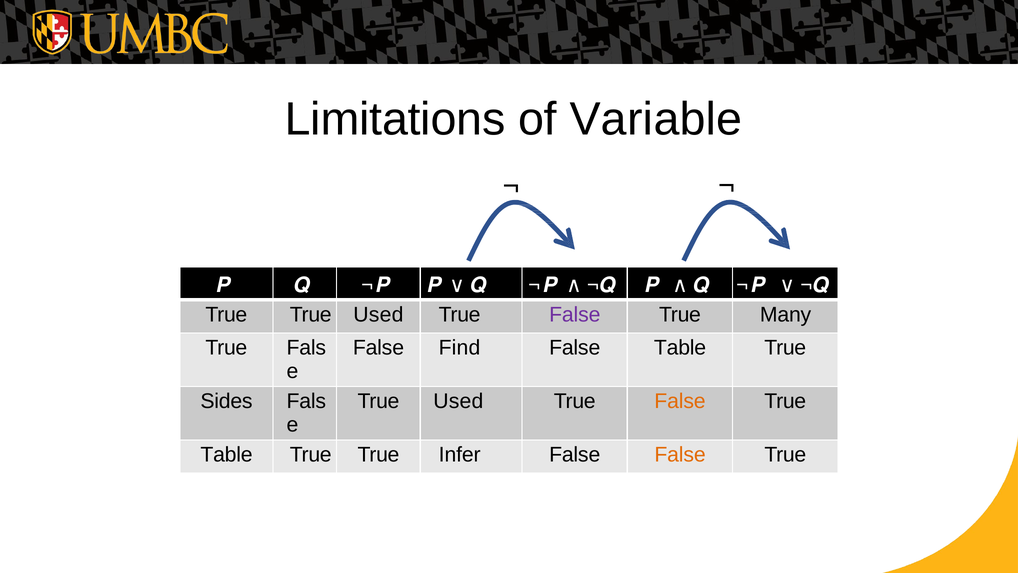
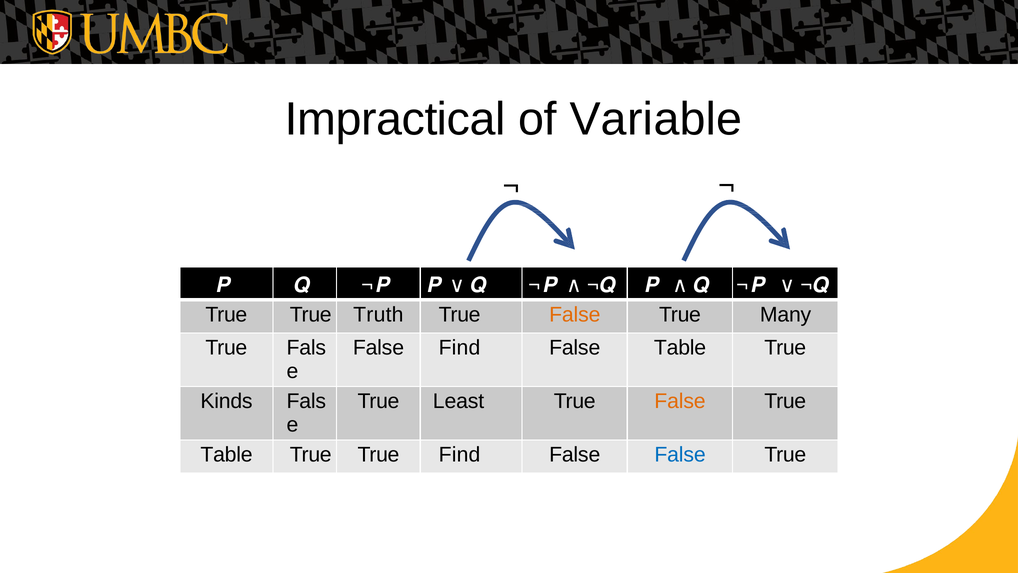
Limitations: Limitations -> Impractical (395, 119)
True True Used: Used -> Truth (378, 314)
False colour: purple -> orange (575, 314)
Sides: Sides -> Kinds (227, 401)
Used: Used -> Least (458, 401)
True Infer: Infer -> Find (460, 454)
False colour: orange -> blue (680, 454)
